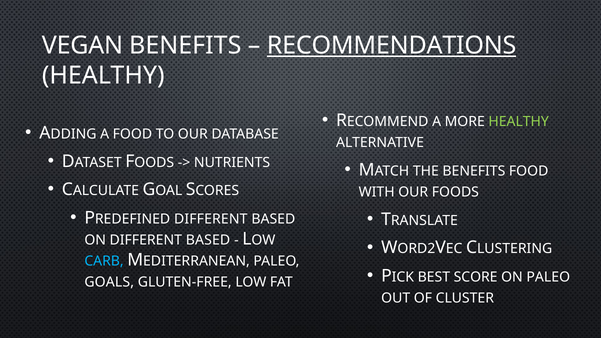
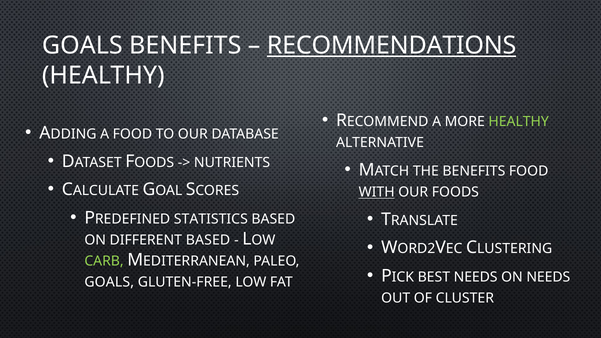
VEGAN: VEGAN -> GOALS (82, 46)
WITH underline: none -> present (377, 192)
DIFFERENT: DIFFERENT -> STATISTICS (211, 219)
CARB colour: light blue -> light green (104, 261)
BEST SCORE: SCORE -> NEEDS (476, 277)
ON PALEO: PALEO -> NEEDS (548, 277)
